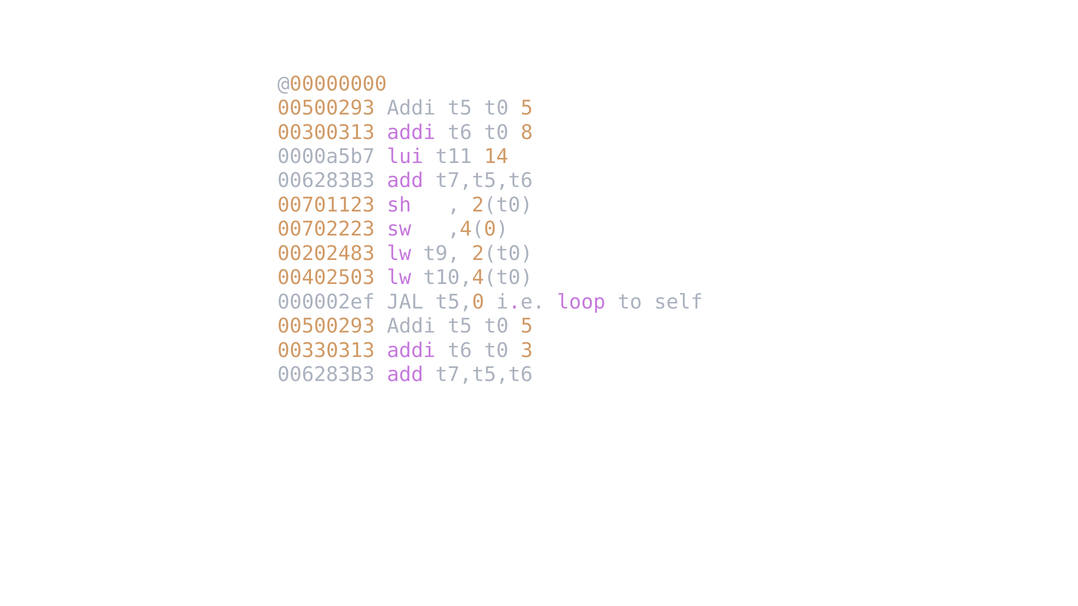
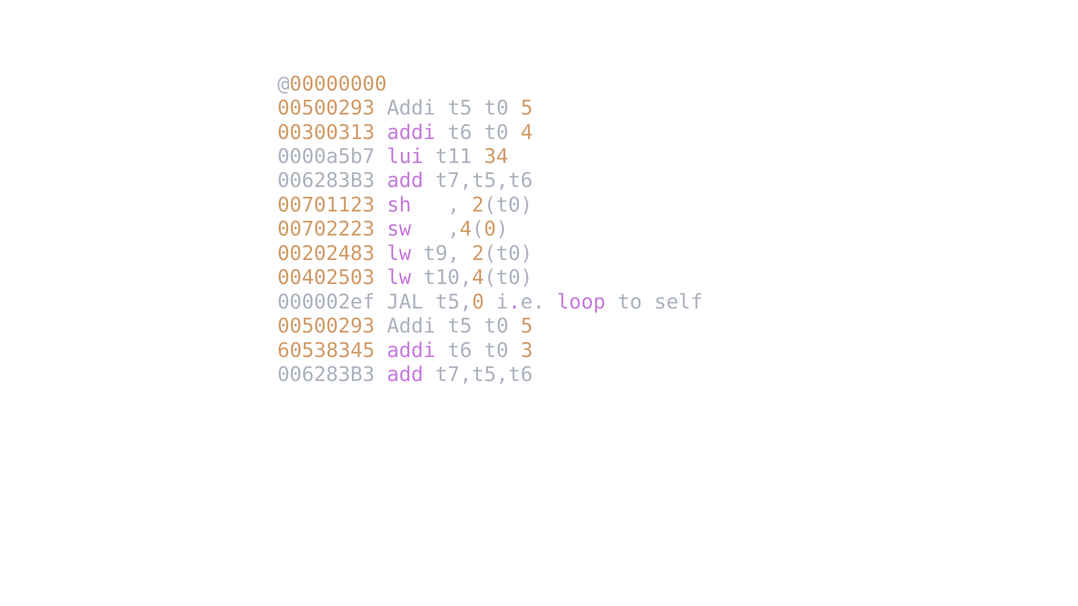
8: 8 -> 4 (527, 132)
14: 14 -> 34 (496, 157)
00330313: 00330313 -> 60538345 (326, 351)
